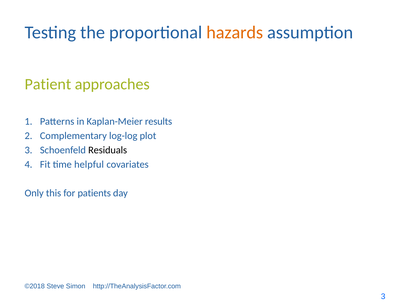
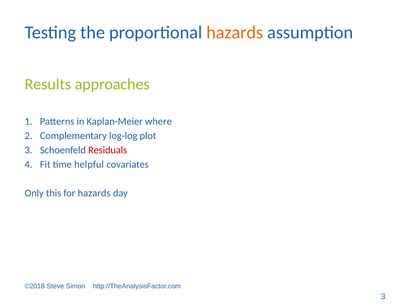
Patient: Patient -> Results (48, 84)
results: results -> where (158, 122)
Residuals colour: black -> red (108, 150)
for patients: patients -> hazards (94, 193)
